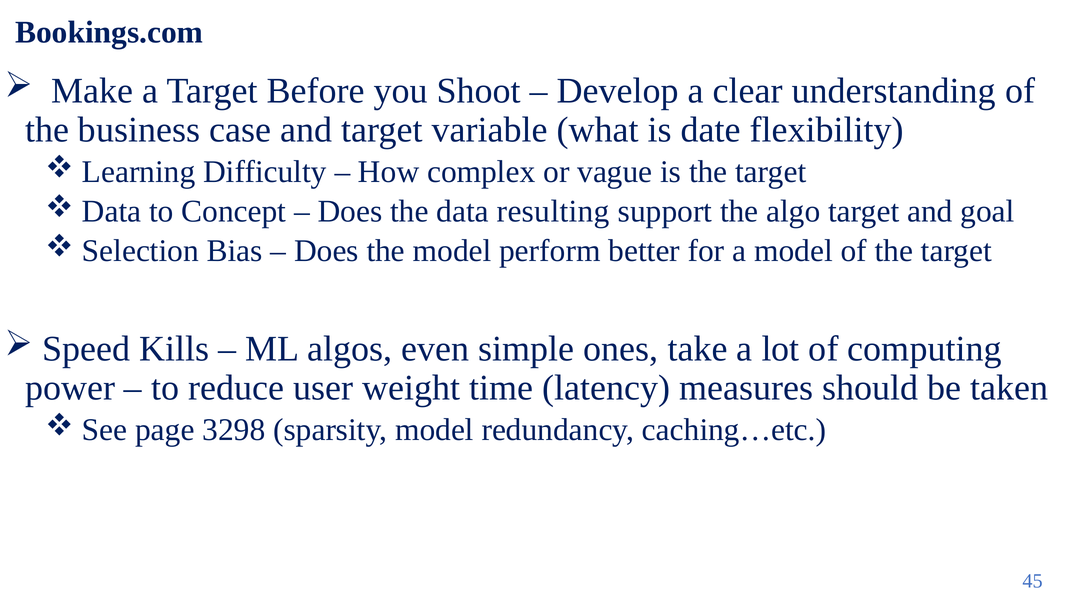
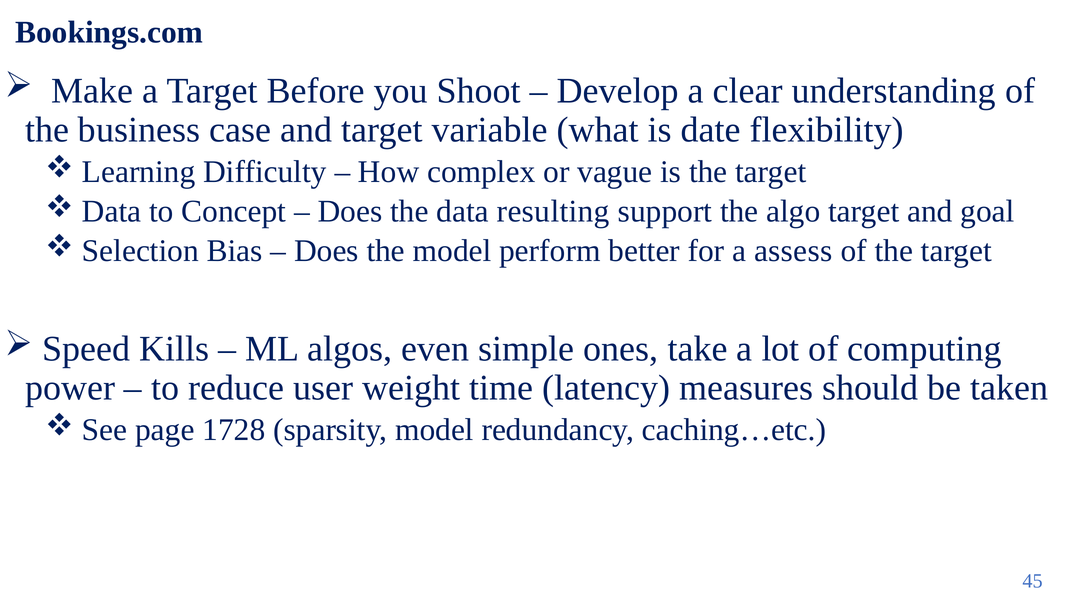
a model: model -> assess (793, 251)
3298: 3298 -> 1728 (234, 430)
